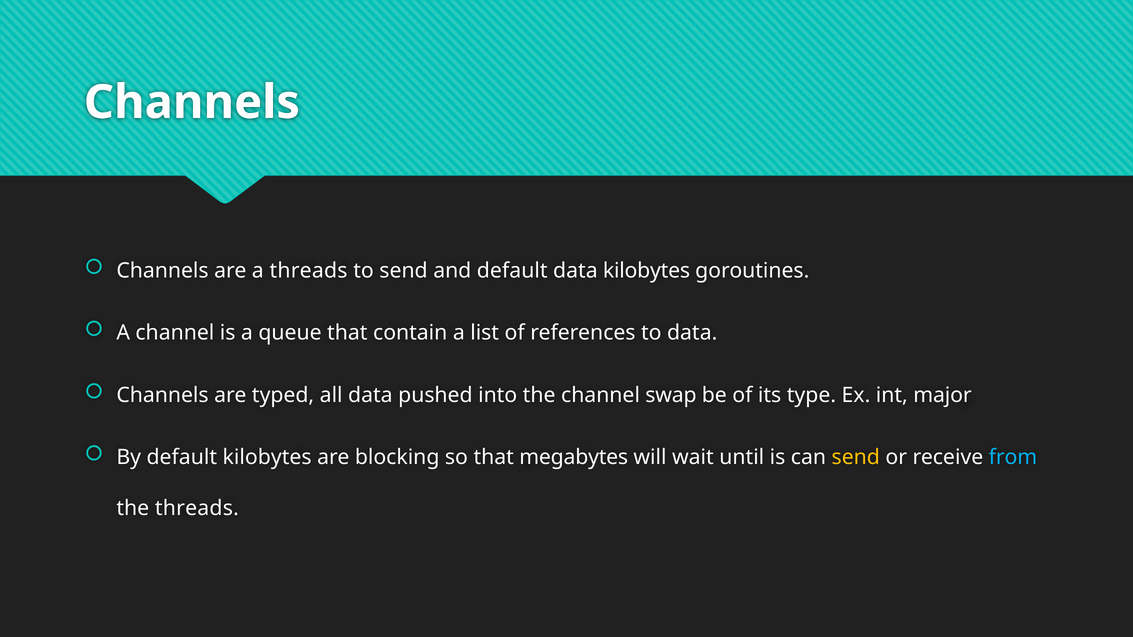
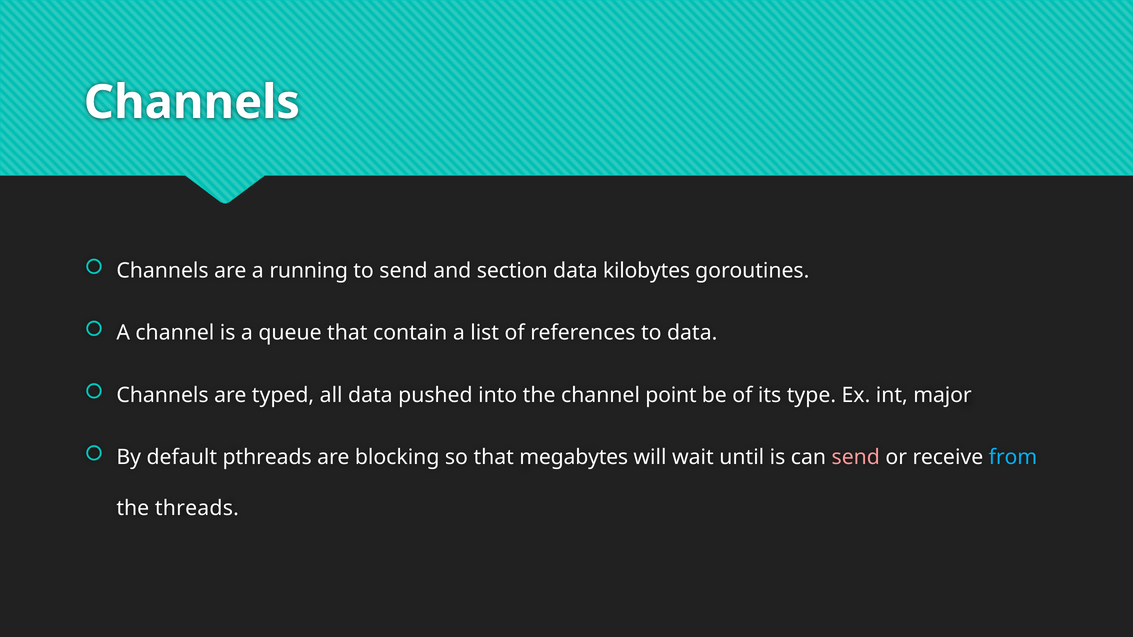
a threads: threads -> running (309, 271)
and default: default -> section (512, 271)
swap: swap -> point (671, 395)
default kilobytes: kilobytes -> pthreads (267, 458)
send colour: yellow -> pink (856, 458)
